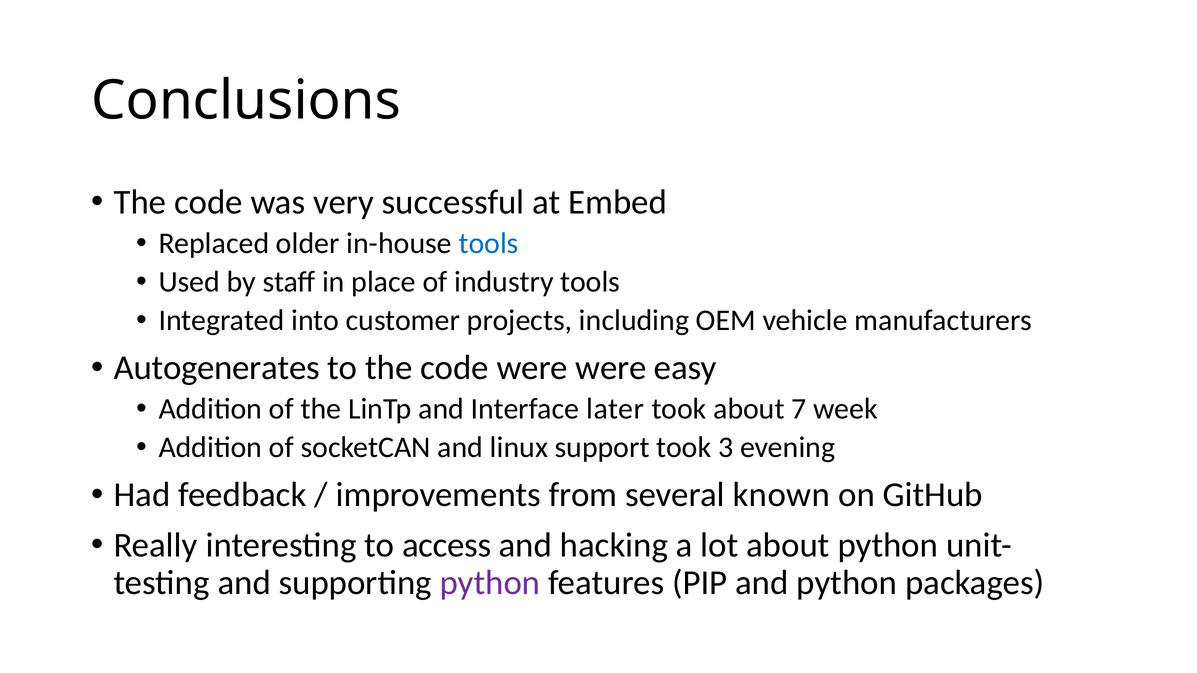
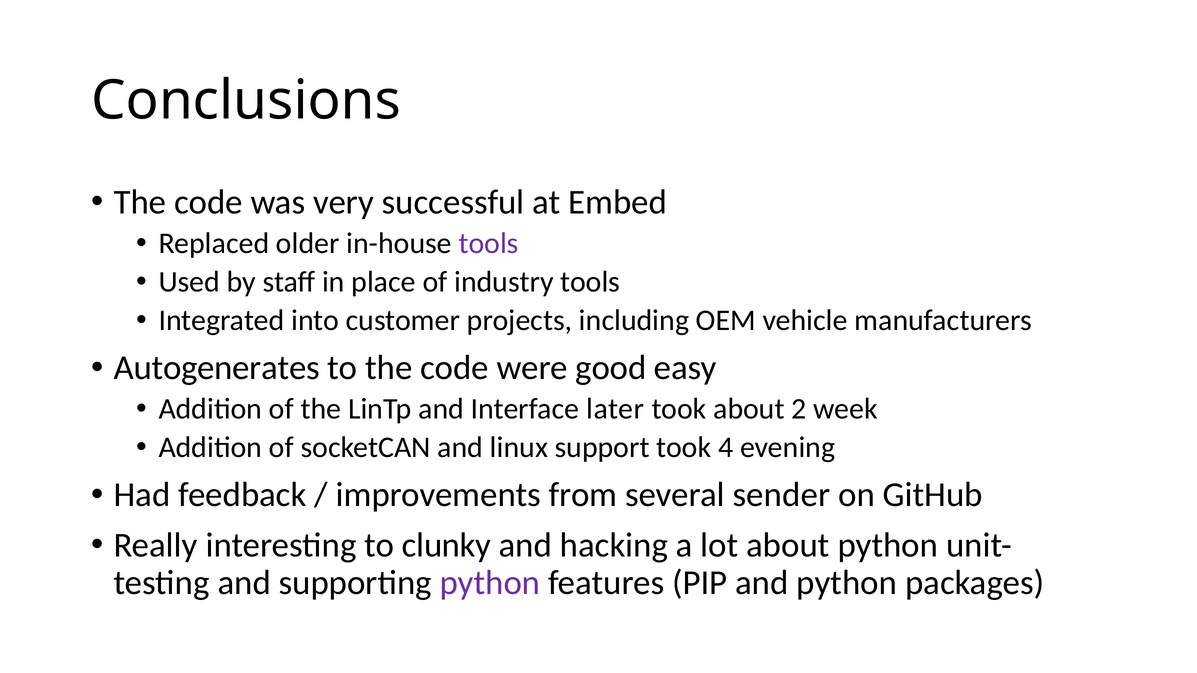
tools colour: blue -> purple (489, 244)
were were: were -> good (611, 368)
7: 7 -> 2 (799, 409)
3: 3 -> 4 (726, 448)
known: known -> sender (781, 495)
access: access -> clunky (447, 545)
